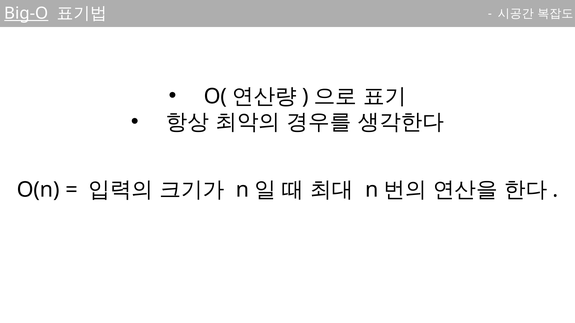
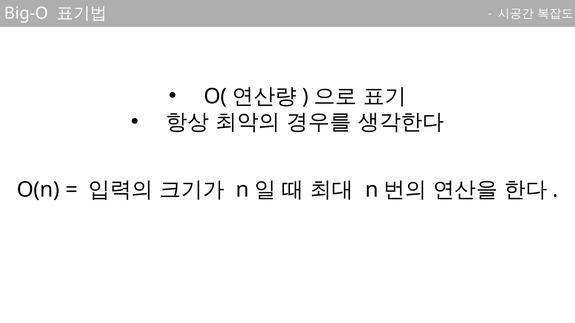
Big-O underline: present -> none (26, 13)
